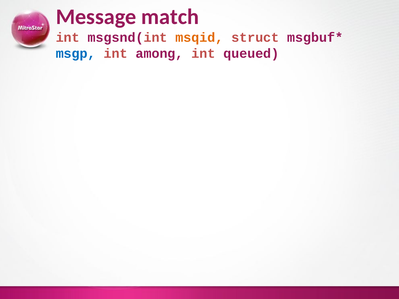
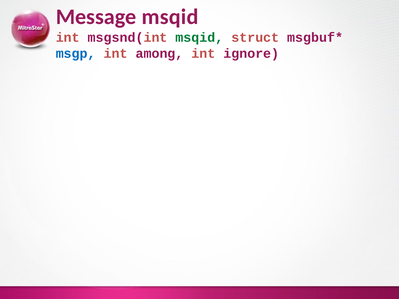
Message match: match -> msqid (170, 17)
msqid colour: orange -> green (199, 37)
queued: queued -> ignore (251, 53)
